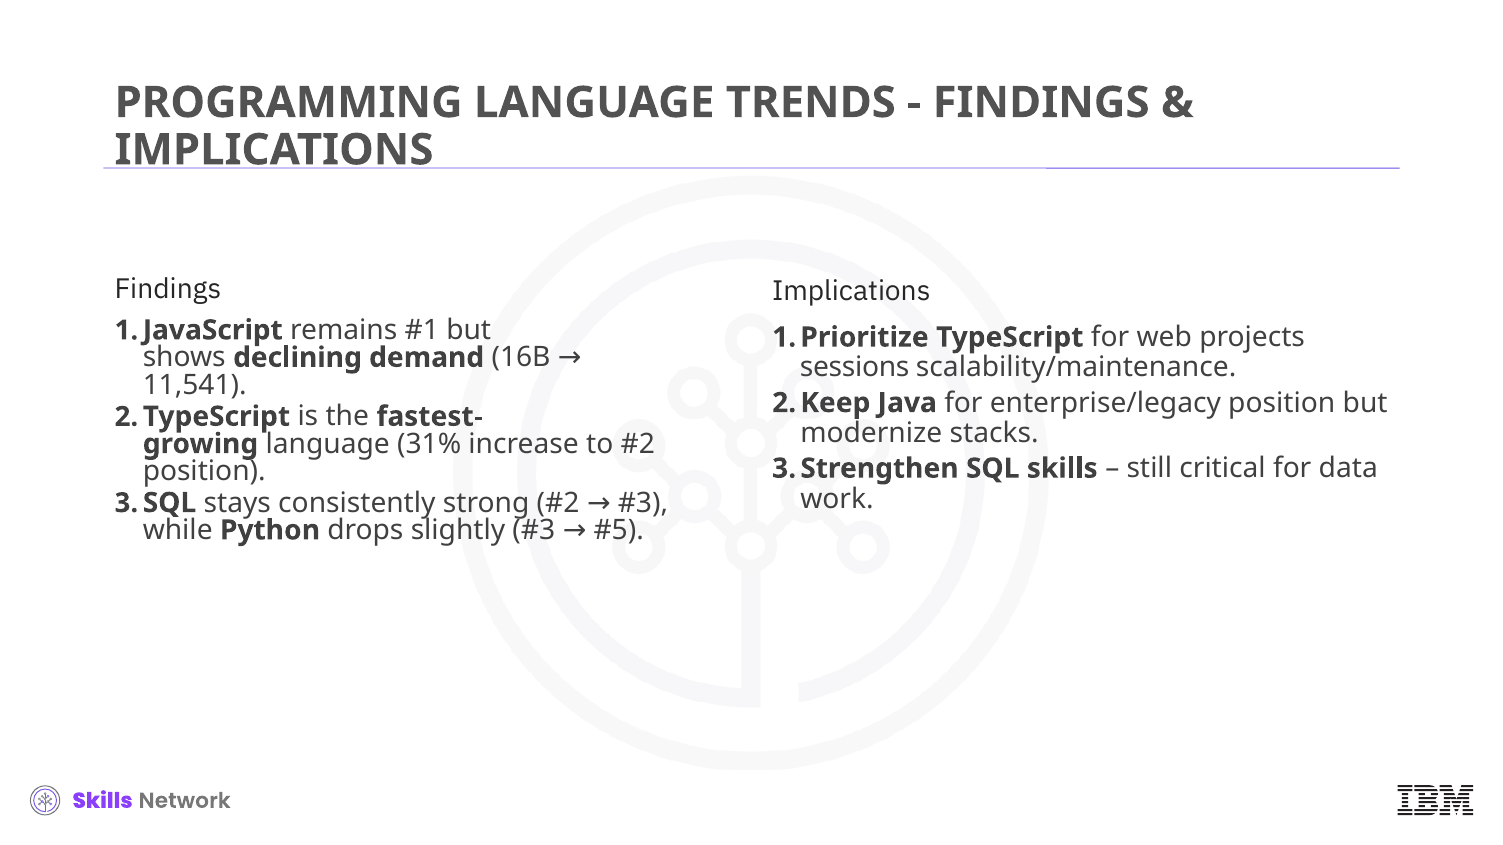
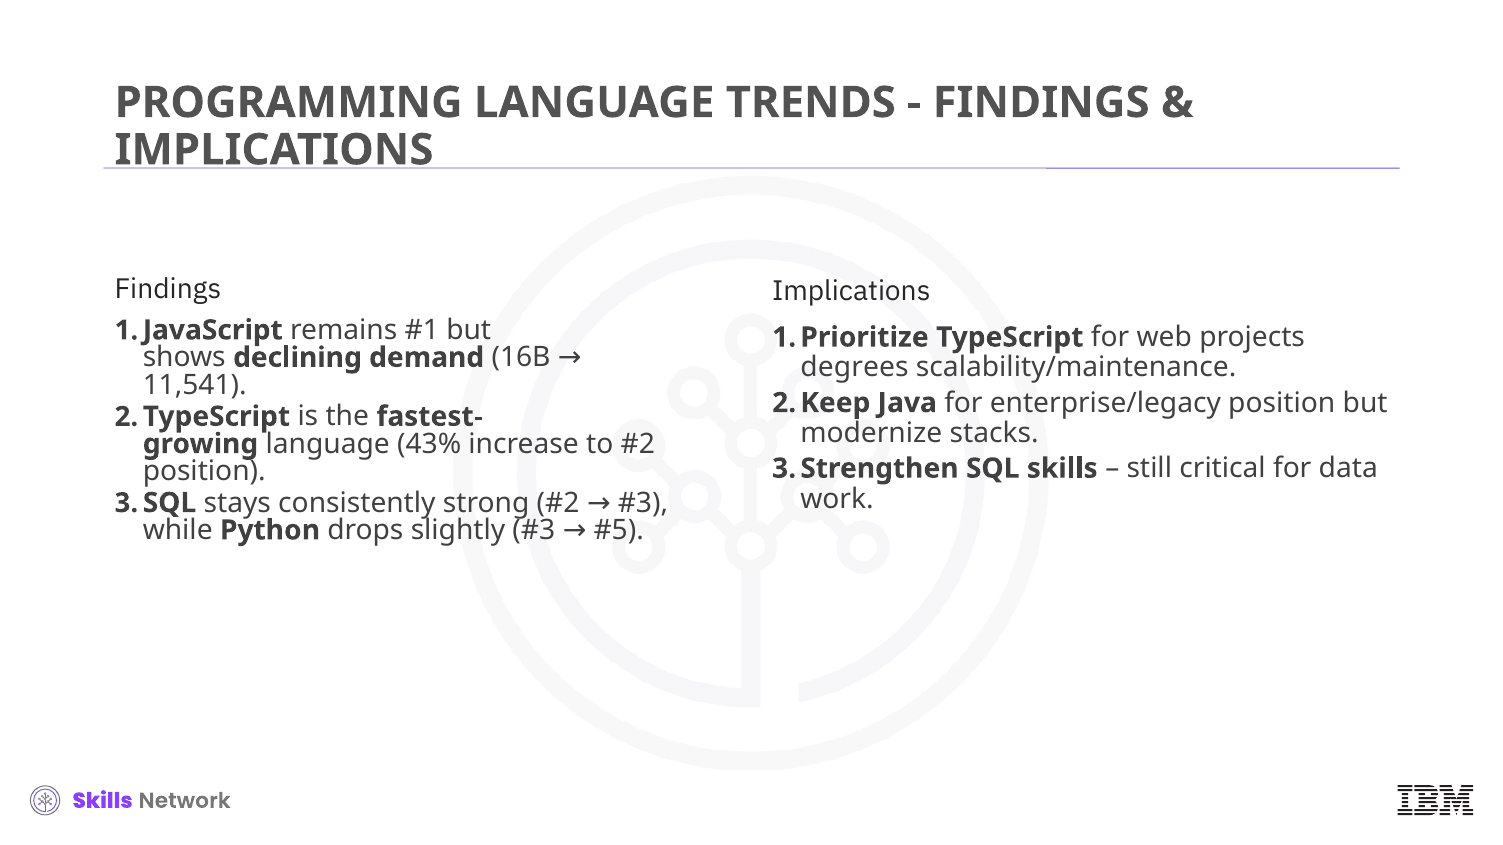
sessions: sessions -> degrees (854, 368)
31%: 31% -> 43% (429, 444)
